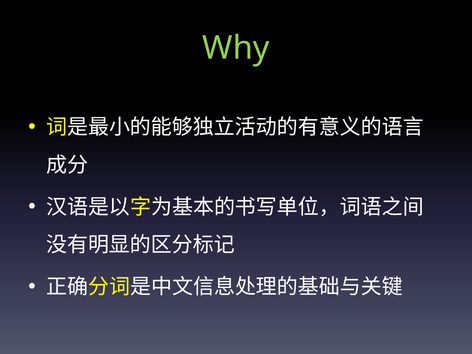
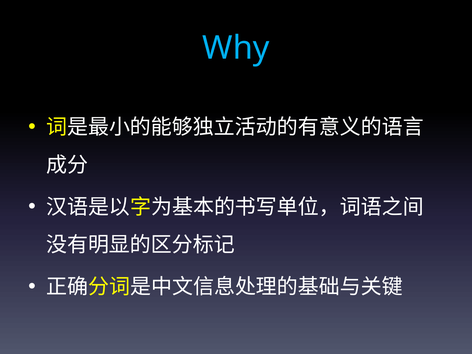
Why colour: light green -> light blue (236, 48)
